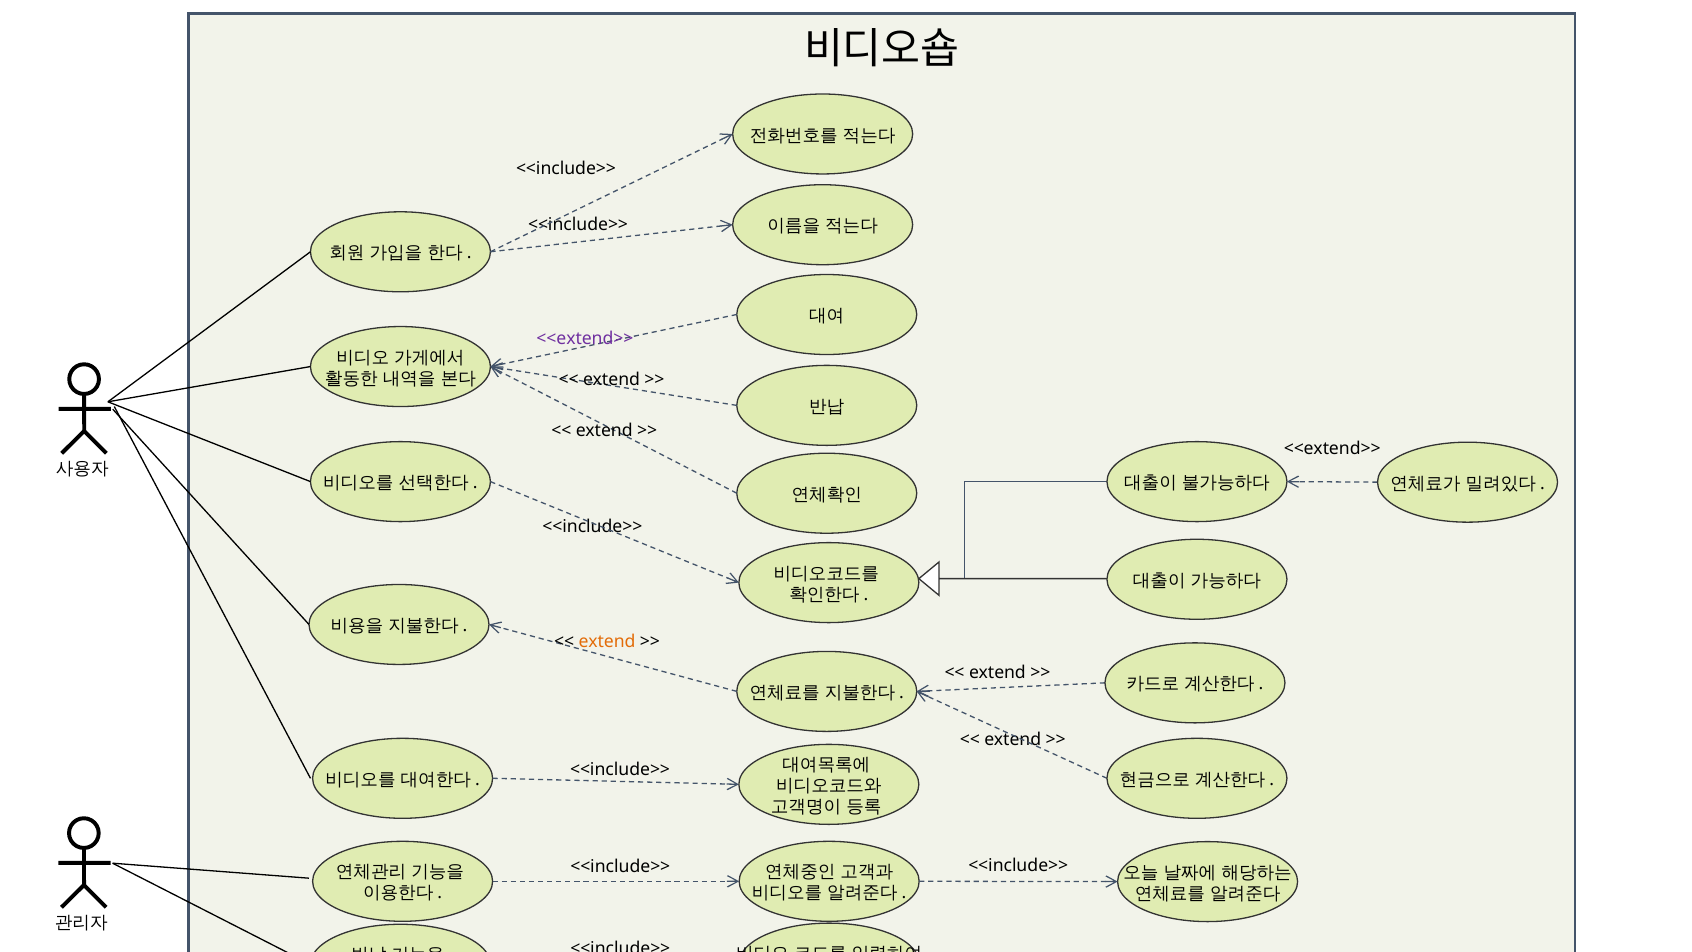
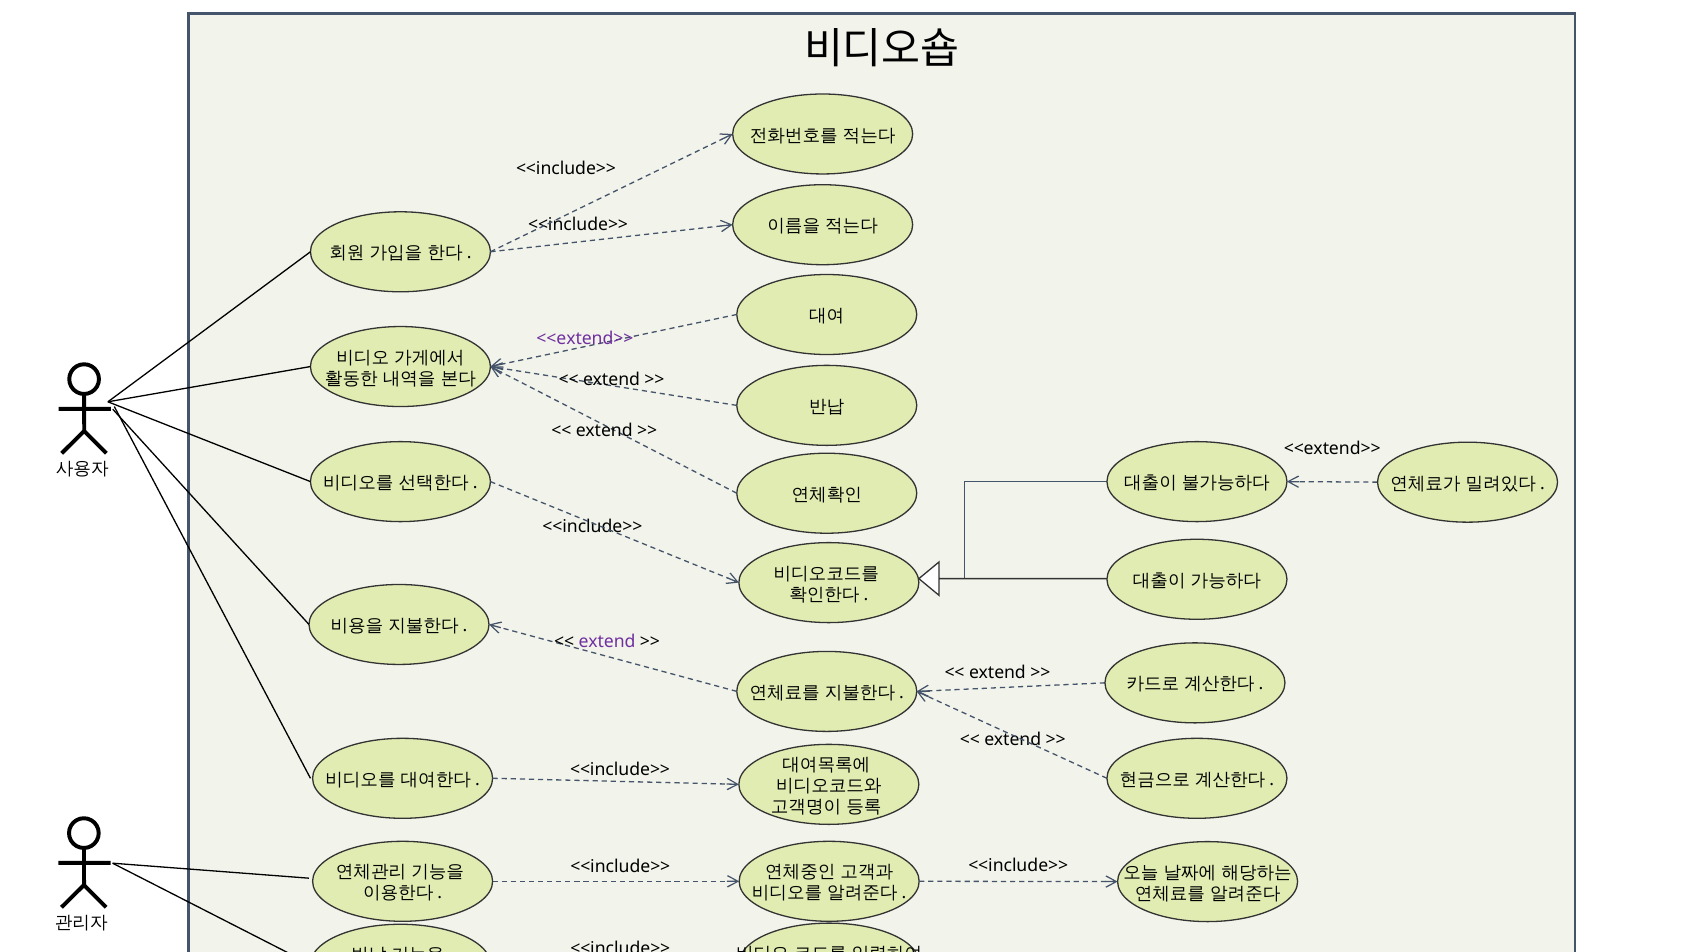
extend colour: orange -> purple (607, 642)
